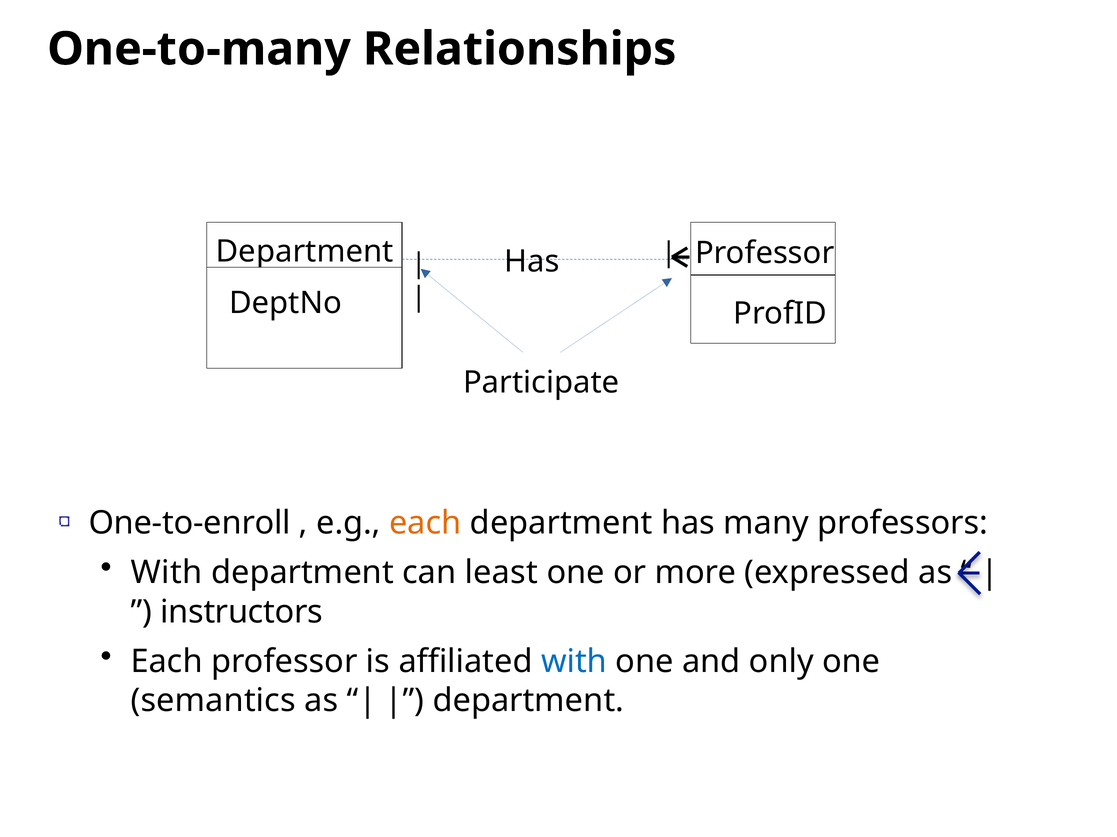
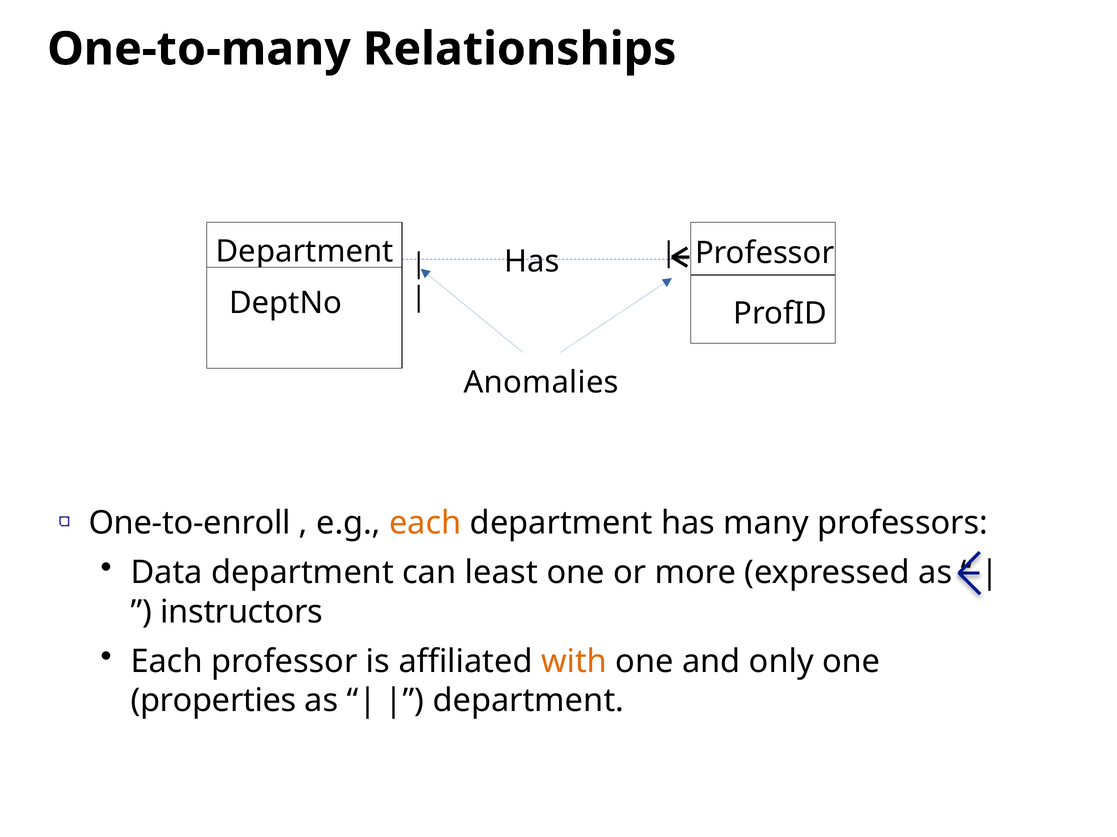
Participate: Participate -> Anomalies (541, 383)
With: With -> Data (167, 573)
with colour: blue -> orange (574, 662)
semantics: semantics -> properties (213, 701)
